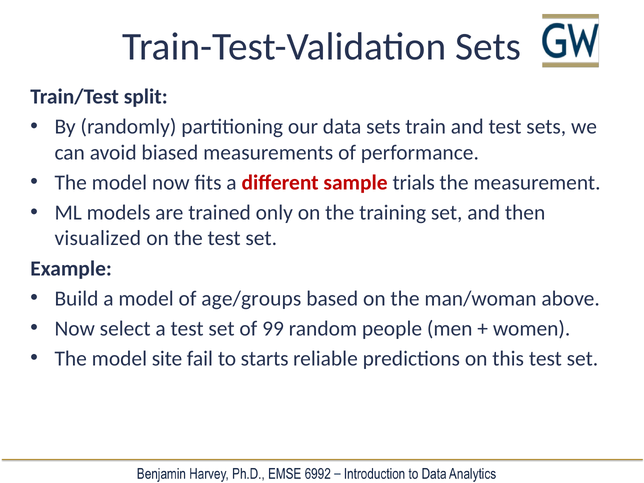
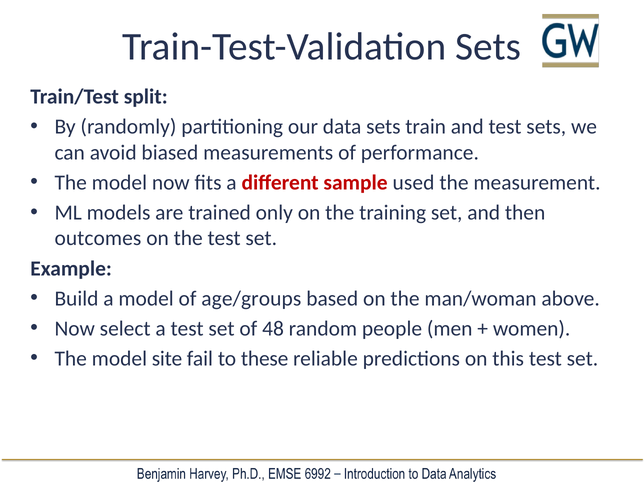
trials: trials -> used (414, 183)
visualized: visualized -> outcomes (98, 238)
99: 99 -> 48 (273, 329)
starts: starts -> these (265, 359)
